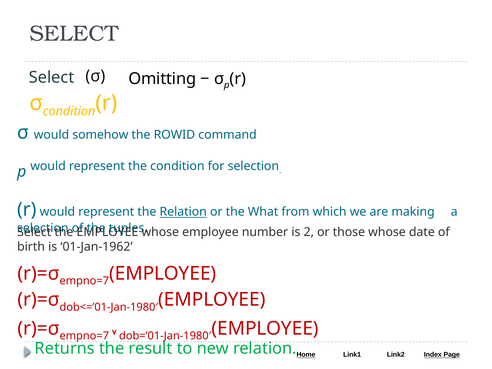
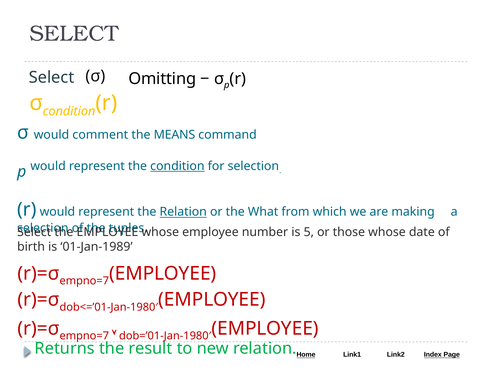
somehow: somehow -> comment (100, 135)
ROWID: ROWID -> MEANS (174, 135)
condition underline: none -> present (177, 166)
2: 2 -> 5 (309, 232)
01-Jan-1962: 01-Jan-1962 -> 01-Jan-1989 (96, 247)
